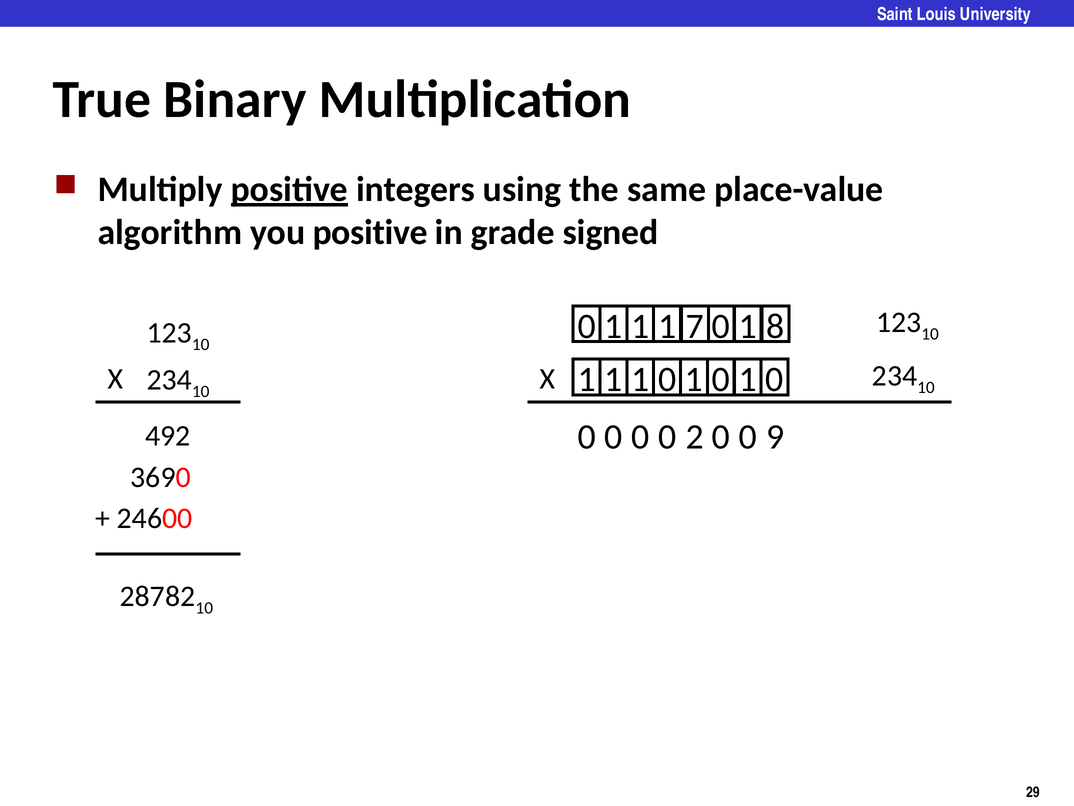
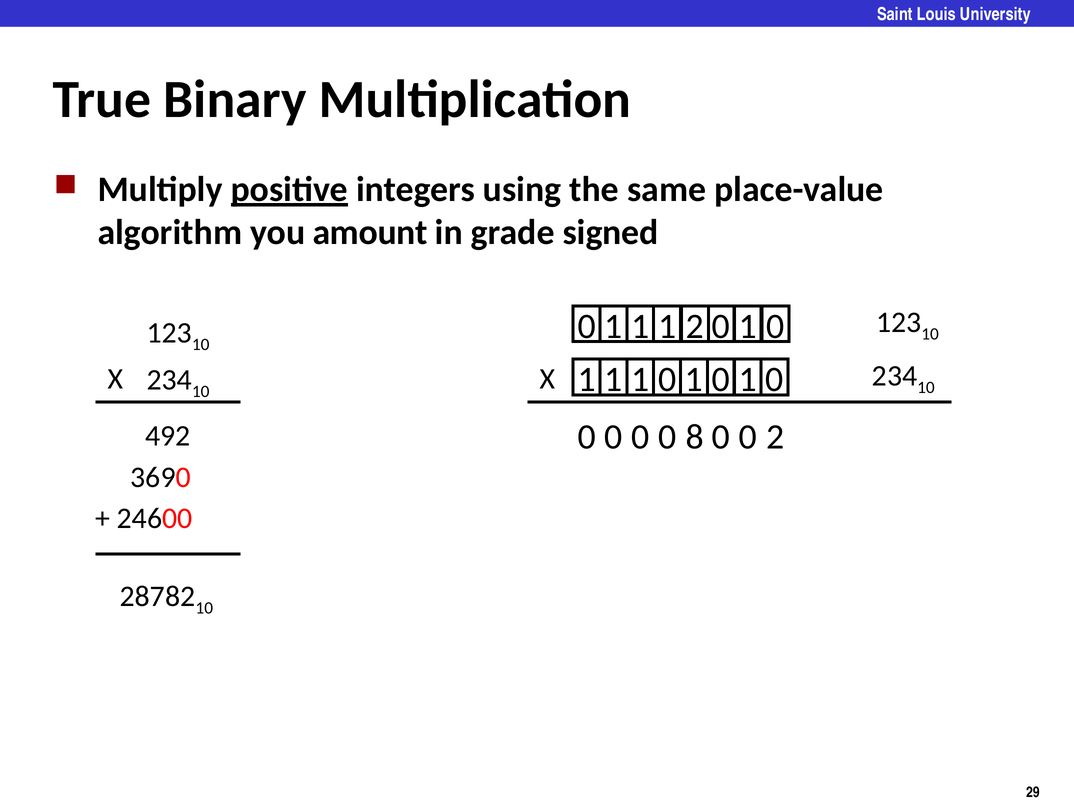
you positive: positive -> amount (370, 232)
1 7: 7 -> 2 (695, 326)
8: 8 -> 0 (775, 326)
2: 2 -> 8 (695, 436)
9: 9 -> 2 (775, 436)
